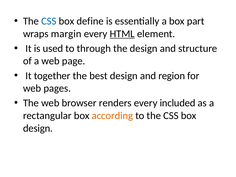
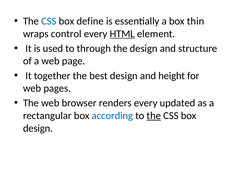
part: part -> thin (196, 21)
margin: margin -> control (66, 34)
region: region -> height (172, 76)
included: included -> updated (178, 103)
according colour: orange -> blue (112, 116)
the underline: none -> present (154, 116)
